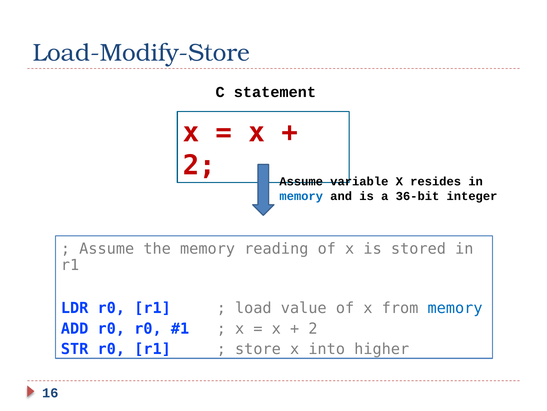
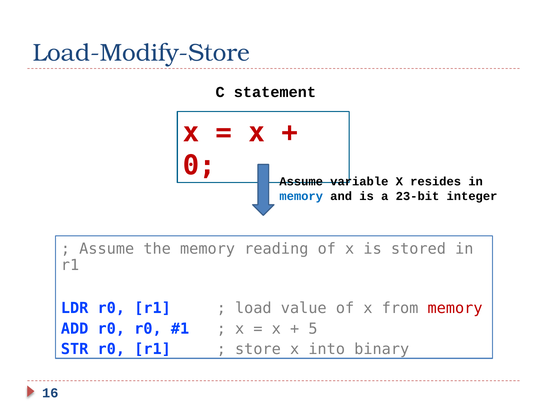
2: 2 -> 0 (199, 165)
36-bit: 36-bit -> 23-bit (418, 196)
memory colour: blue -> red (455, 308)
2: 2 -> 5 (313, 328)
higher: higher -> binary (382, 349)
